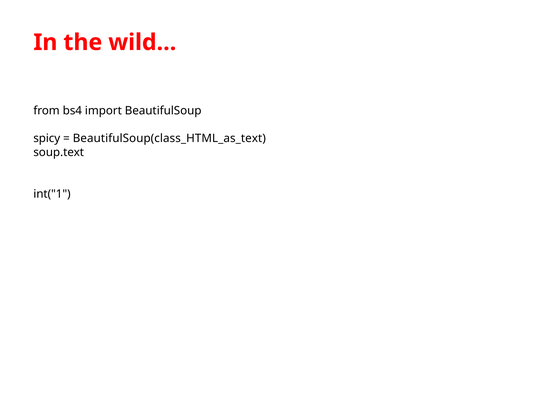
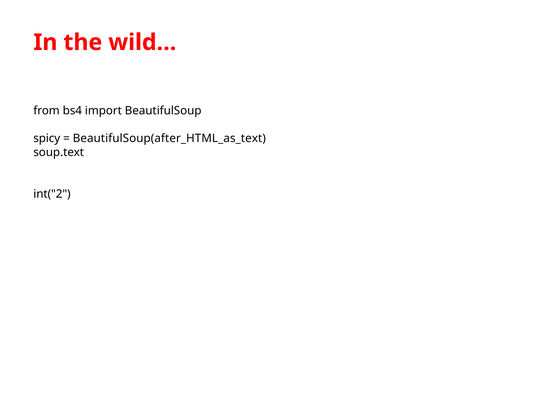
BeautifulSoup(class_HTML_as_text: BeautifulSoup(class_HTML_as_text -> BeautifulSoup(after_HTML_as_text (169, 138)
int("1: int("1 -> int("2 (52, 194)
